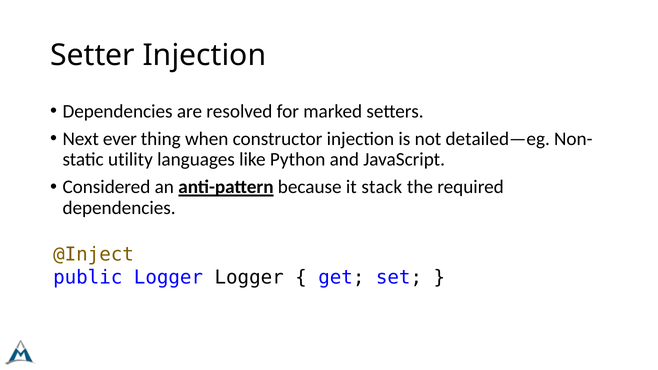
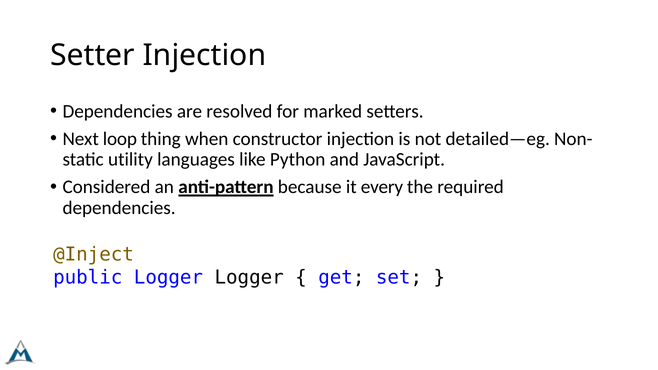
ever: ever -> loop (120, 139)
stack: stack -> every (382, 187)
